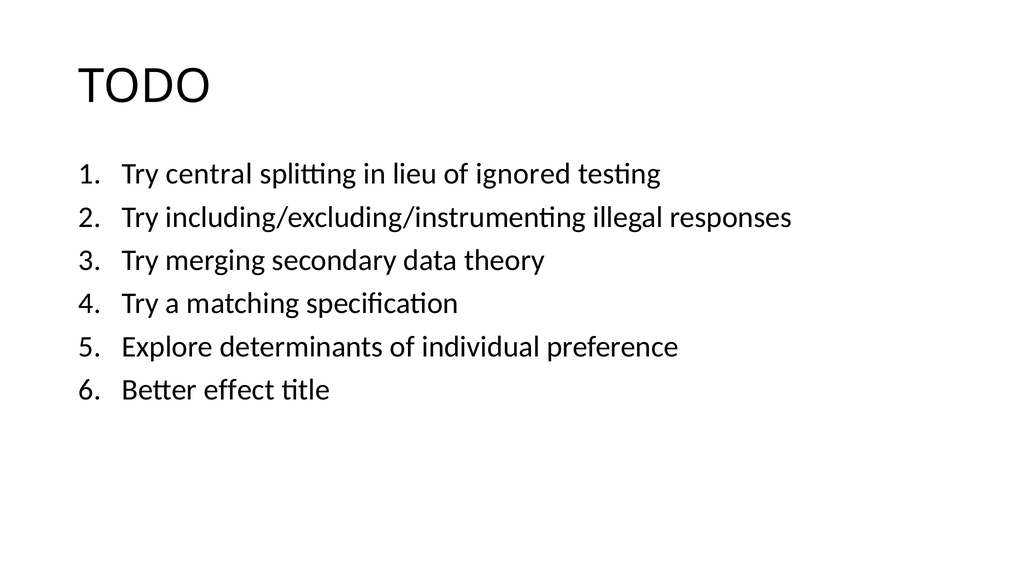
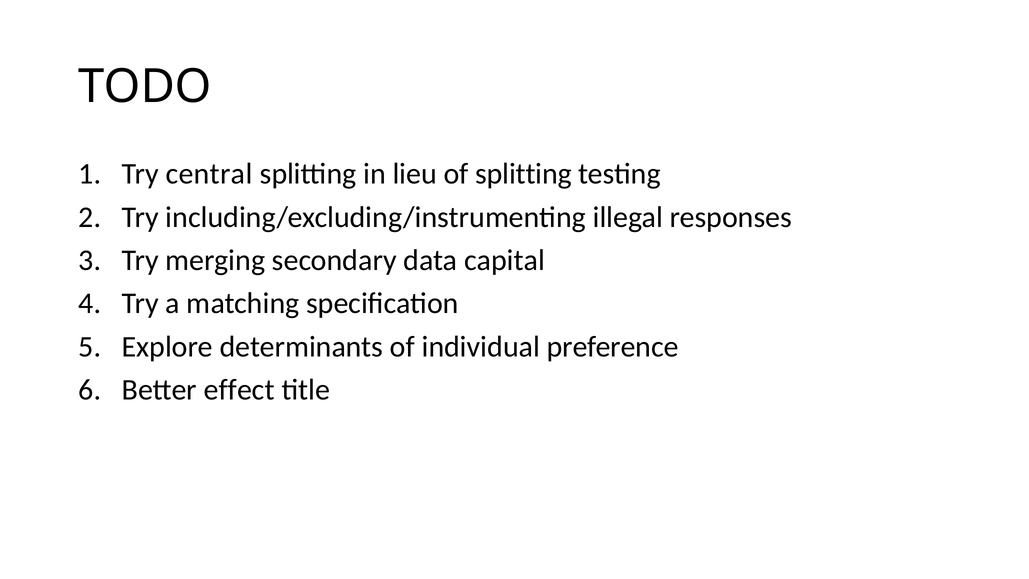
of ignored: ignored -> splitting (524, 174)
theory: theory -> capital (504, 260)
